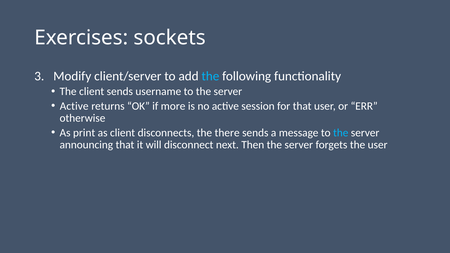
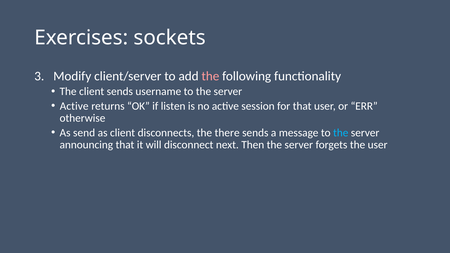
the colour: light blue -> pink (210, 76)
more: more -> listen (173, 106)
print: print -> send (84, 133)
